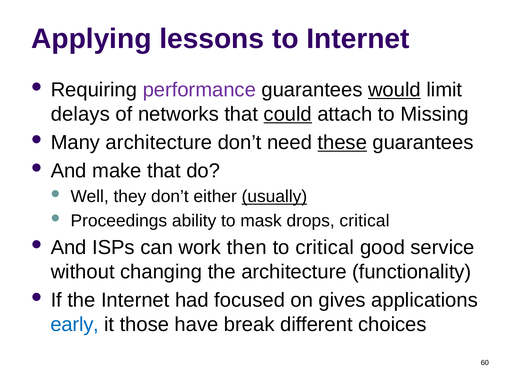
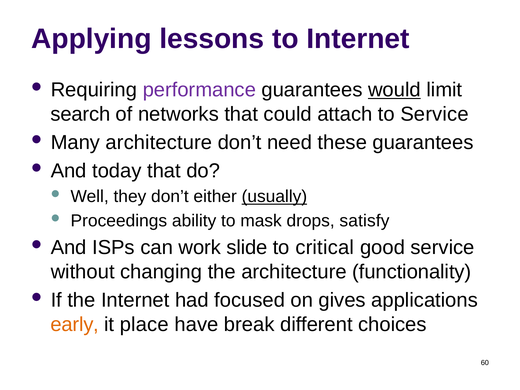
delays: delays -> search (81, 114)
could underline: present -> none (288, 114)
to Missing: Missing -> Service (435, 114)
these underline: present -> none (342, 142)
make: make -> today (117, 171)
drops critical: critical -> satisfy (364, 221)
then: then -> slide (247, 248)
early colour: blue -> orange (75, 325)
those: those -> place (144, 325)
